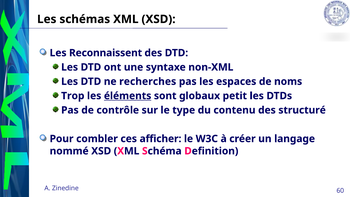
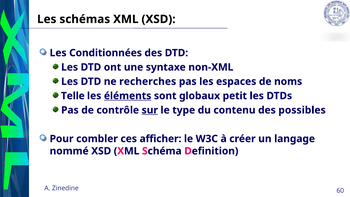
Reconnaissent: Reconnaissent -> Conditionnées (106, 53)
Trop: Trop -> Telle (73, 96)
sur underline: none -> present (150, 110)
structuré: structuré -> possibles (302, 110)
